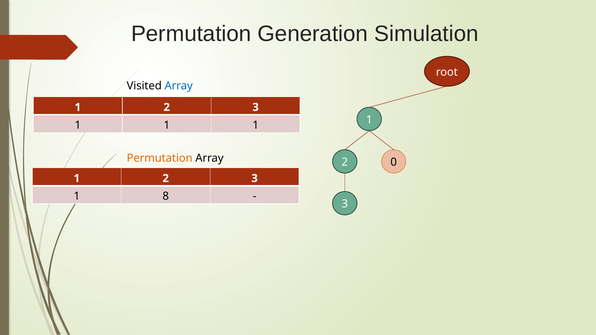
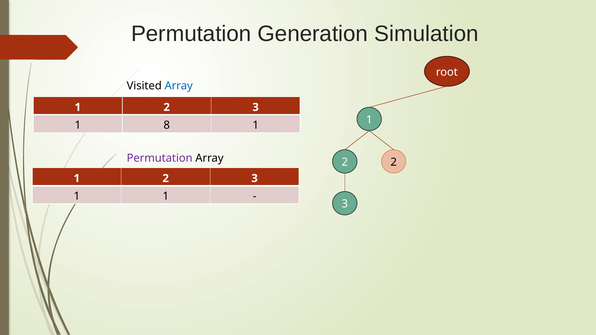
1: 1 -> 8 (167, 125)
Permutation colour: orange -> purple (160, 158)
2 0: 0 -> 2 (394, 162)
1 8: 8 -> 1 (166, 196)
